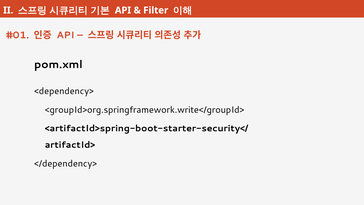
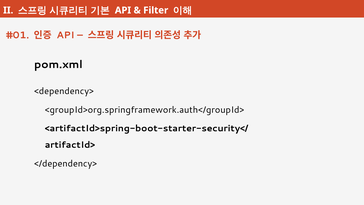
<groupId>org.springframework.write</groupId>: <groupId>org.springframework.write</groupId> -> <groupId>org.springframework.auth</groupId> (145, 110)
